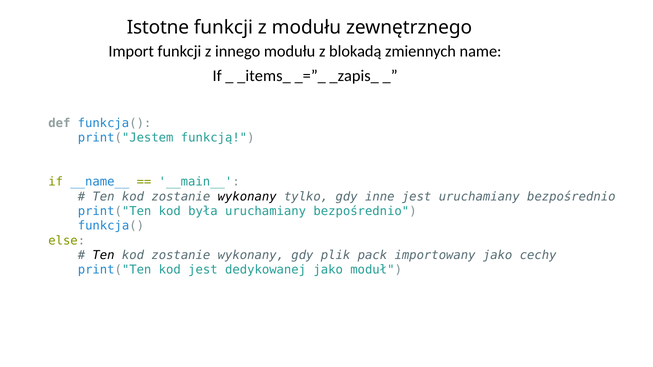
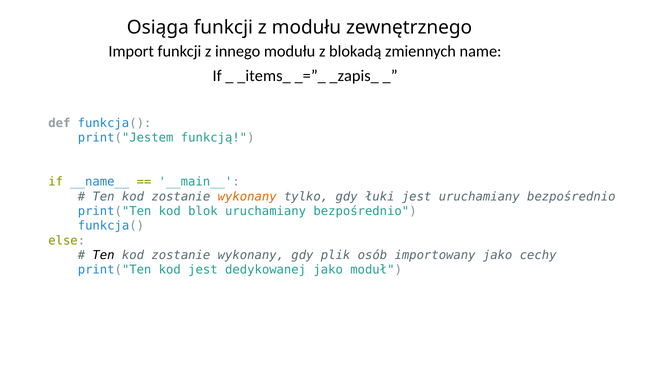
Istotne: Istotne -> Osiąga (158, 27)
wykonany colour: black -> orange (247, 197)
inne: inne -> łuki (380, 197)
była: była -> blok (203, 211)
pack: pack -> osób (372, 255)
